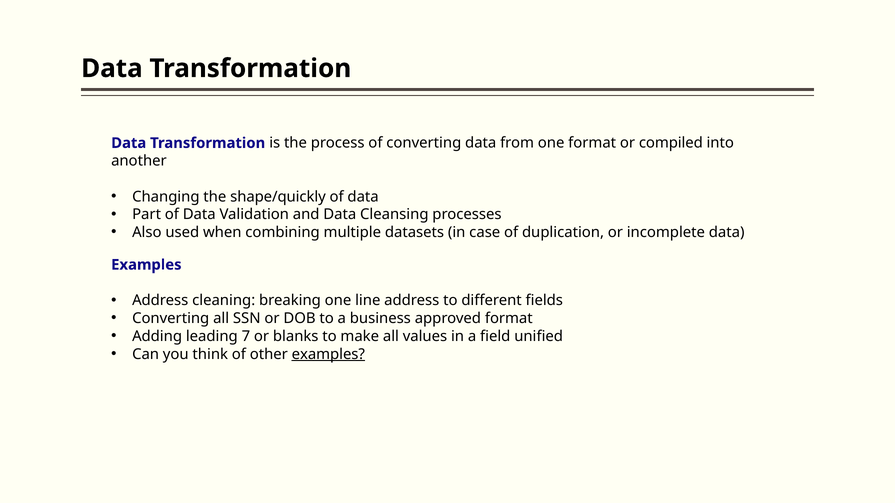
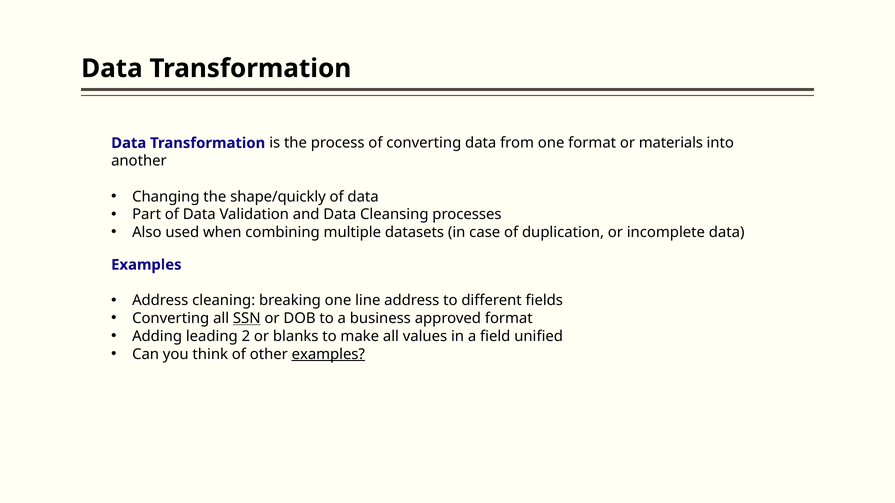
compiled: compiled -> materials (671, 143)
SSN underline: none -> present (247, 319)
7: 7 -> 2 (246, 337)
